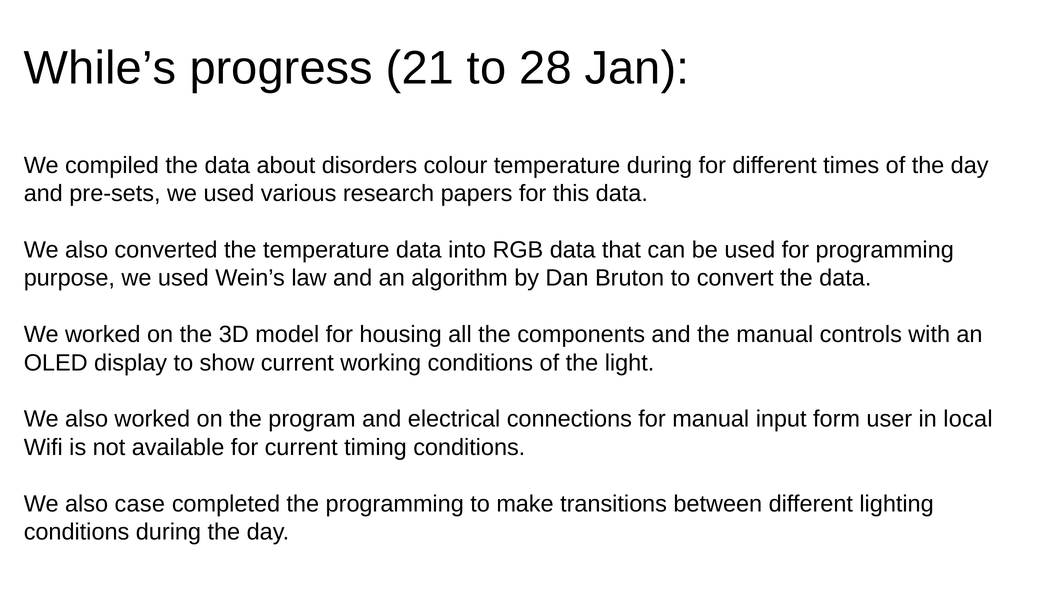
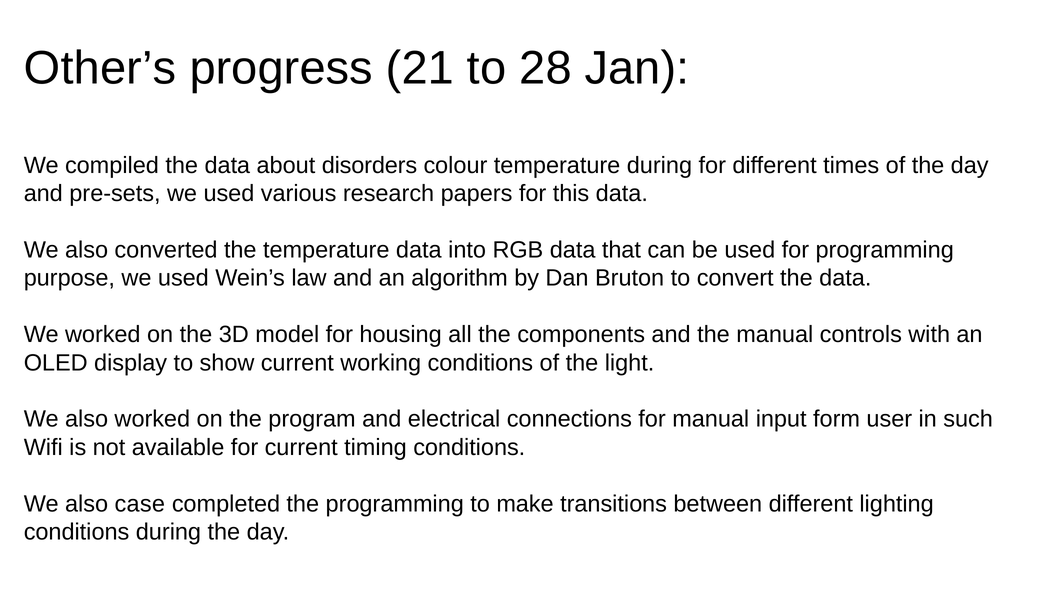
While’s: While’s -> Other’s (100, 68)
local: local -> such (968, 419)
